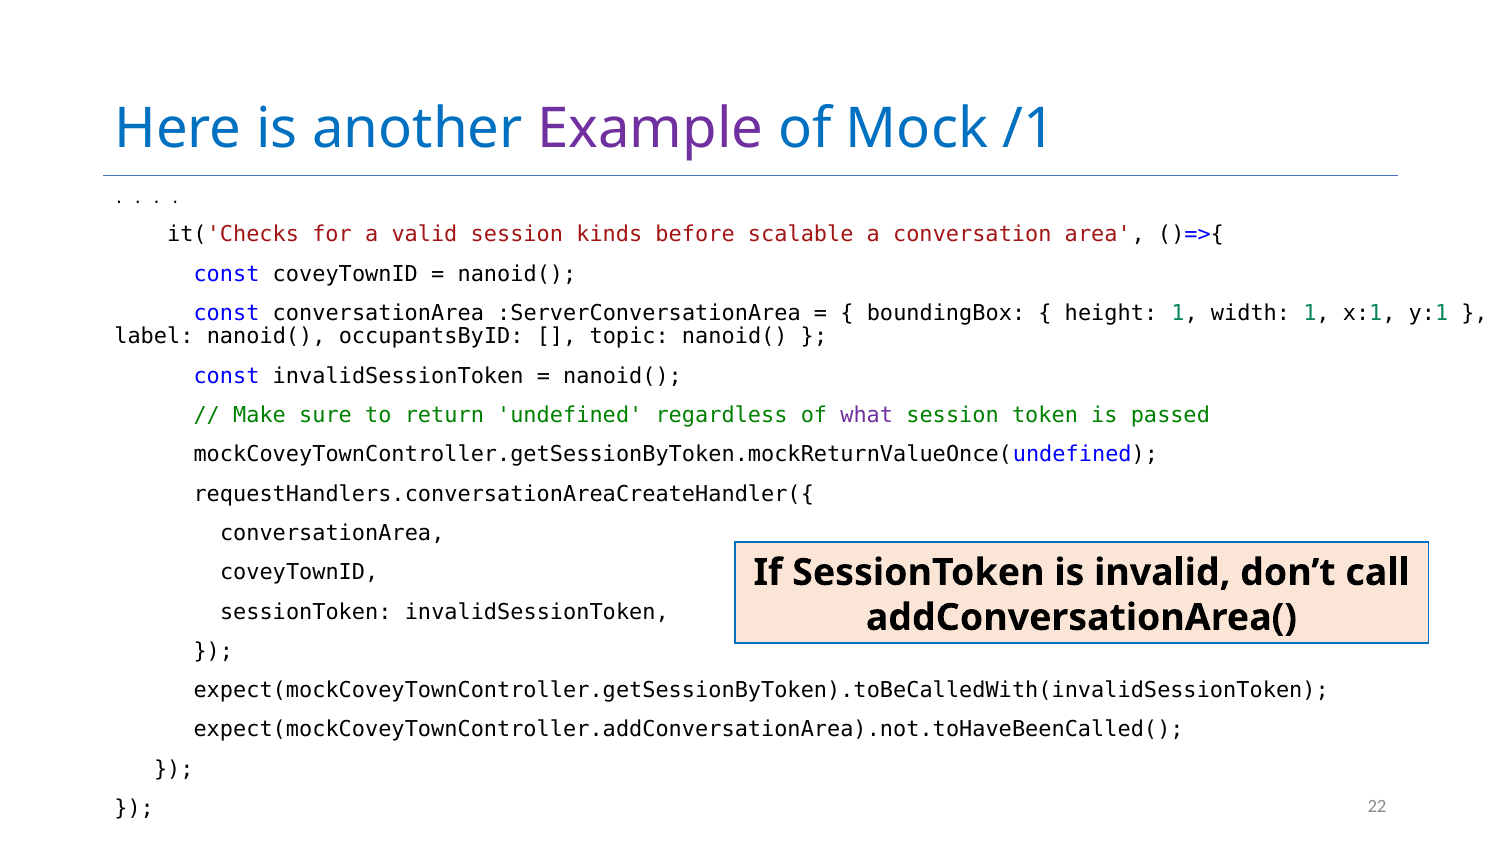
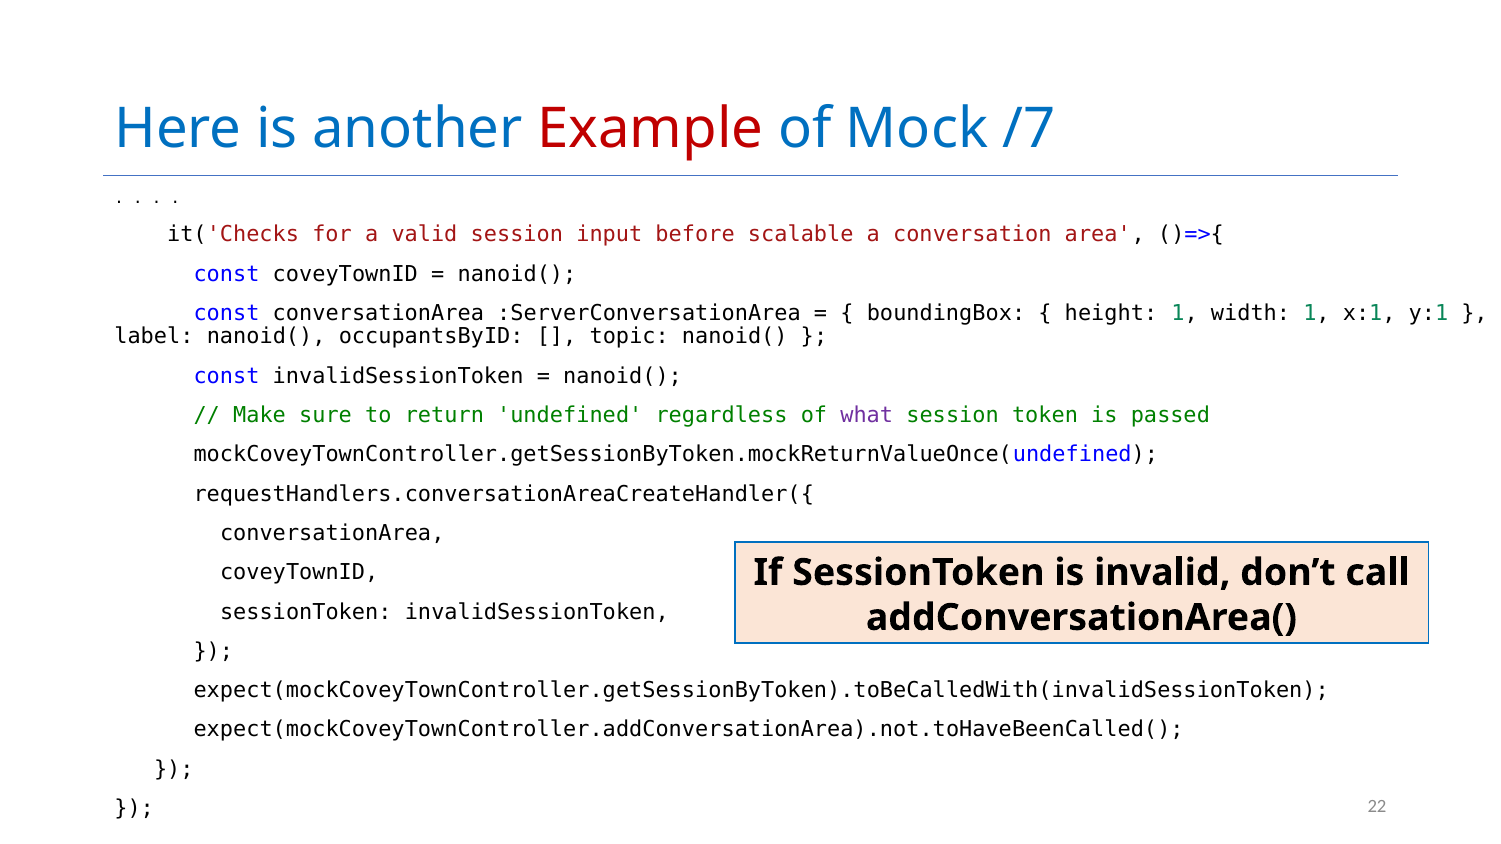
Example colour: purple -> red (650, 129)
/1: /1 -> /7 (1029, 129)
kinds: kinds -> input (609, 235)
